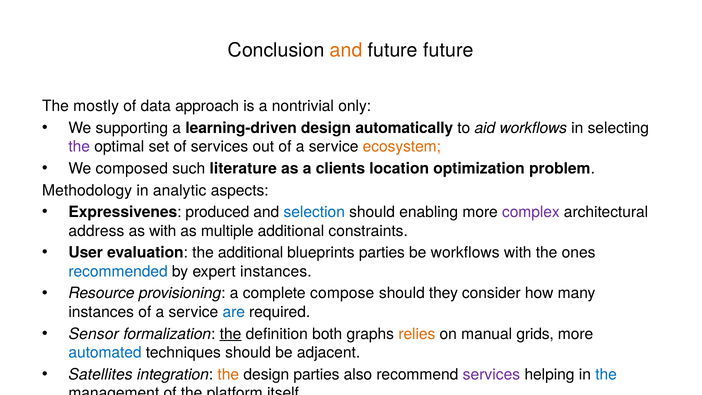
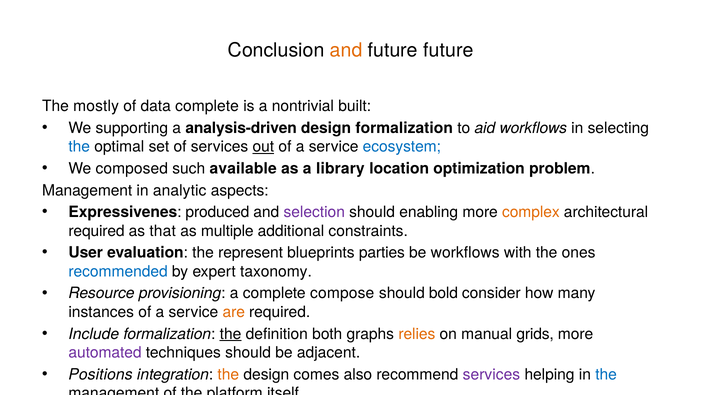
data approach: approach -> complete (207, 106)
only: only -> built (355, 106)
learning-driven: learning-driven -> analysis-driven (241, 128)
design automatically: automatically -> formalization (404, 128)
the colour: purple -> blue (79, 147)
out underline: none -> present (263, 147)
ecosystem colour: orange -> blue (402, 147)
literature: literature -> available (243, 168)
clients: clients -> library (340, 168)
Methodology: Methodology -> Management (87, 190)
selection colour: blue -> purple (314, 212)
complex colour: purple -> orange (531, 212)
address: address -> required (97, 231)
as with: with -> that (163, 231)
the additional: additional -> represent (251, 253)
expert instances: instances -> taxonomy (276, 271)
they: they -> bold (443, 293)
are colour: blue -> orange (234, 312)
Sensor: Sensor -> Include (94, 334)
automated colour: blue -> purple (105, 352)
Satellites: Satellites -> Positions (101, 374)
design parties: parties -> comes (316, 374)
